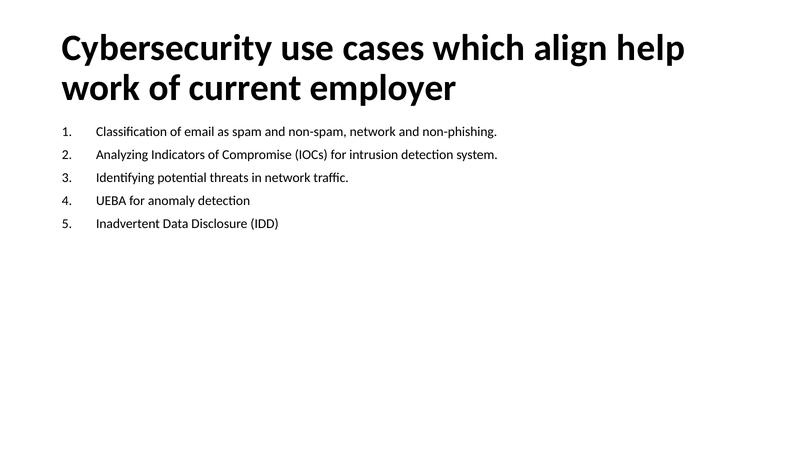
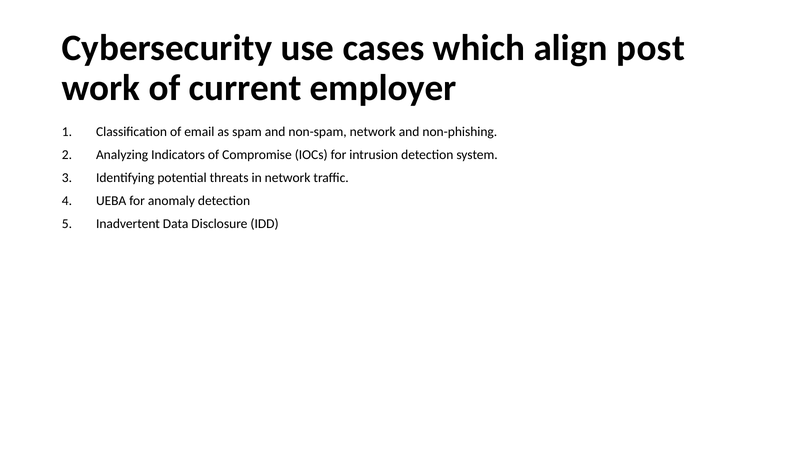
help: help -> post (651, 48)
